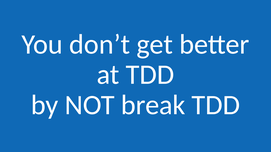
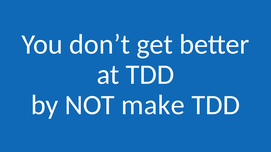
break: break -> make (153, 105)
